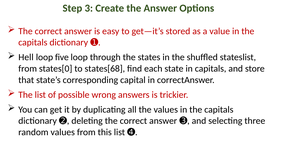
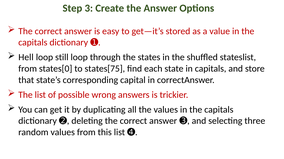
five: five -> still (62, 58)
states[68: states[68 -> states[75 (105, 69)
